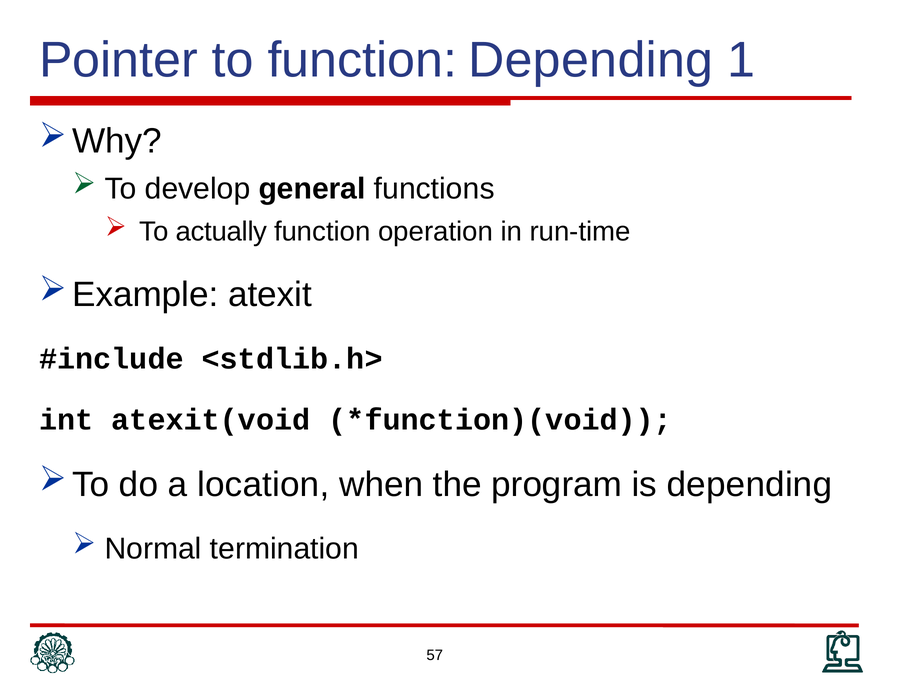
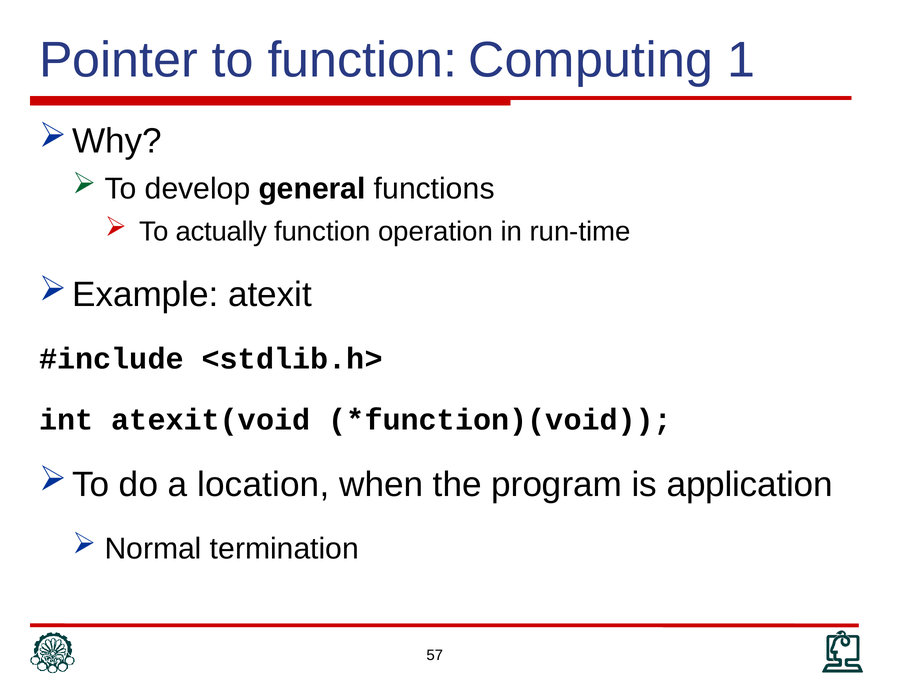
function Depending: Depending -> Computing (591, 60)
is depending: depending -> application (750, 485)
